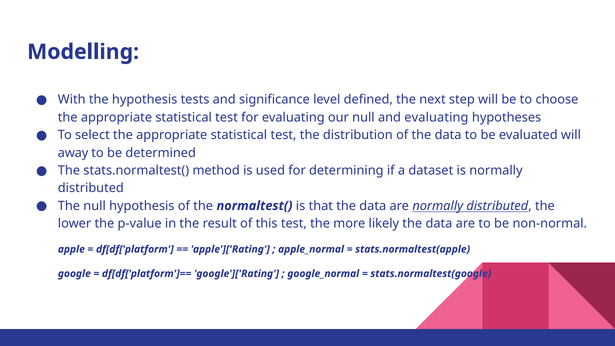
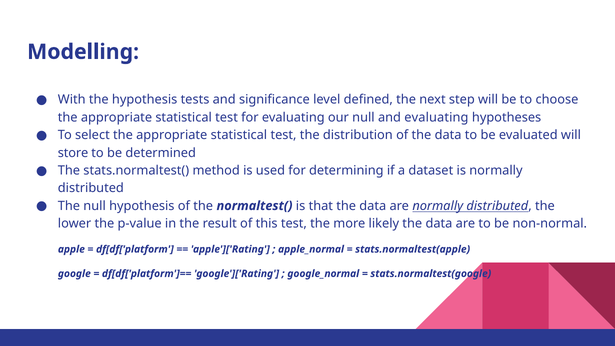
away: away -> store (73, 153)
